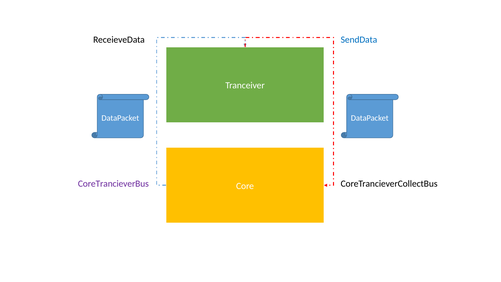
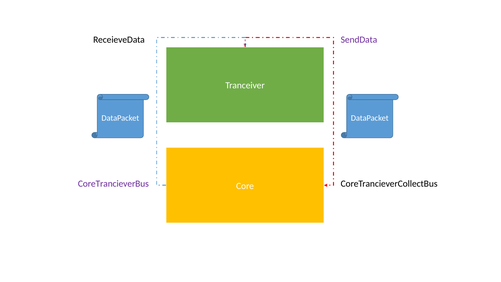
SendData colour: blue -> purple (359, 40)
